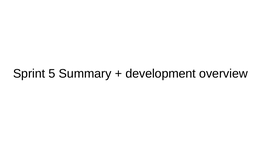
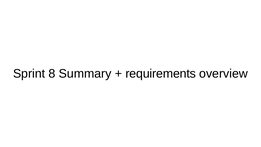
5: 5 -> 8 (52, 74)
development: development -> requirements (161, 74)
